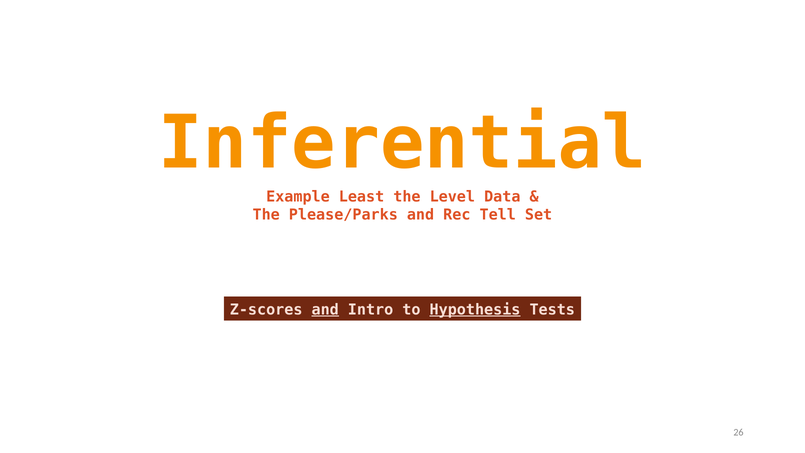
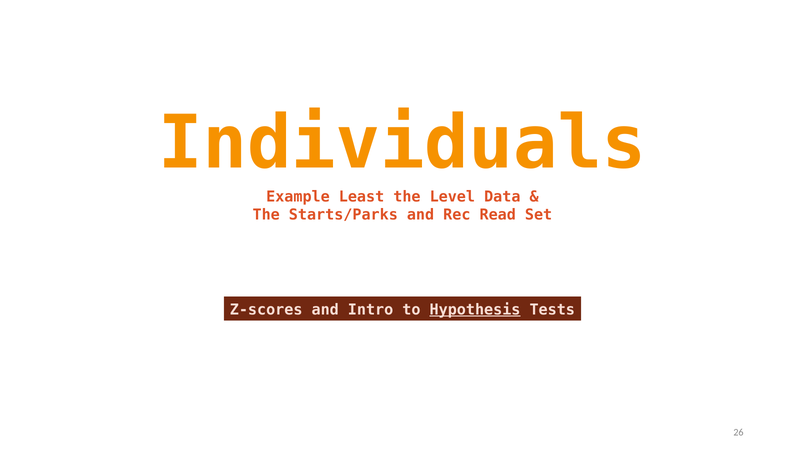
Inferential: Inferential -> Individuals (402, 143)
Please/Parks: Please/Parks -> Starts/Parks (343, 215)
Tell: Tell -> Read (498, 215)
and underline: present -> none (325, 309)
